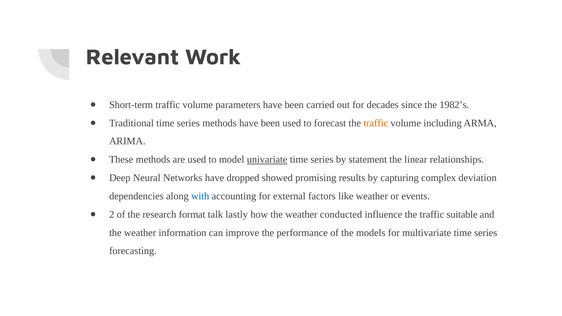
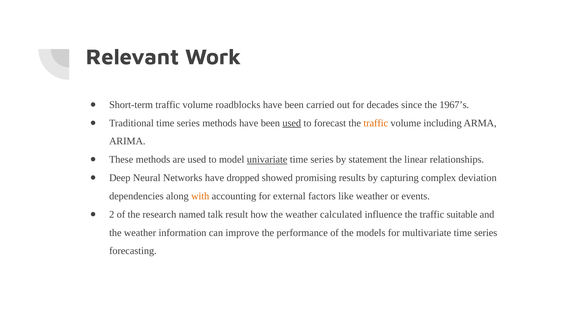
parameters: parameters -> roadblocks (238, 105)
1982’s: 1982’s -> 1967’s (454, 105)
used underline: none -> present (292, 123)
with colour: blue -> orange (200, 196)
format: format -> named (192, 214)
lastly: lastly -> result (237, 214)
conducted: conducted -> calculated (341, 214)
